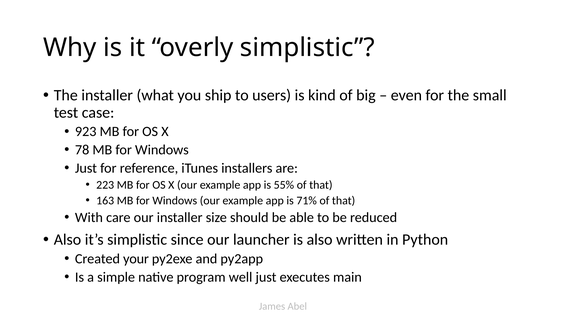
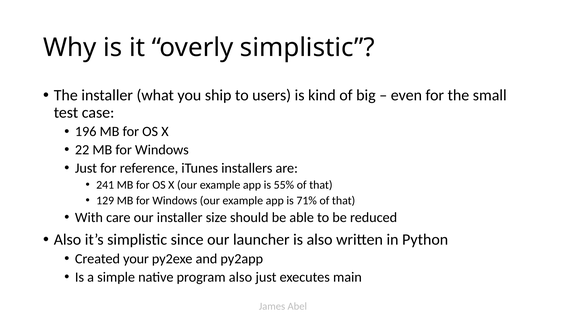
923: 923 -> 196 (86, 132)
78: 78 -> 22 (82, 150)
223: 223 -> 241 (105, 185)
163: 163 -> 129 (105, 201)
program well: well -> also (241, 277)
